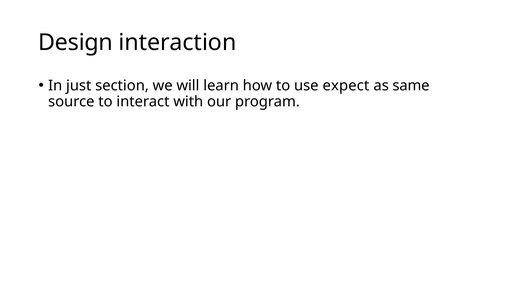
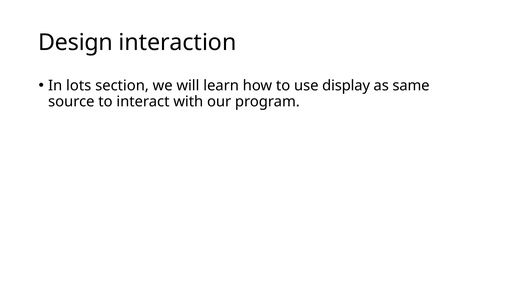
just: just -> lots (79, 86)
expect: expect -> display (346, 86)
